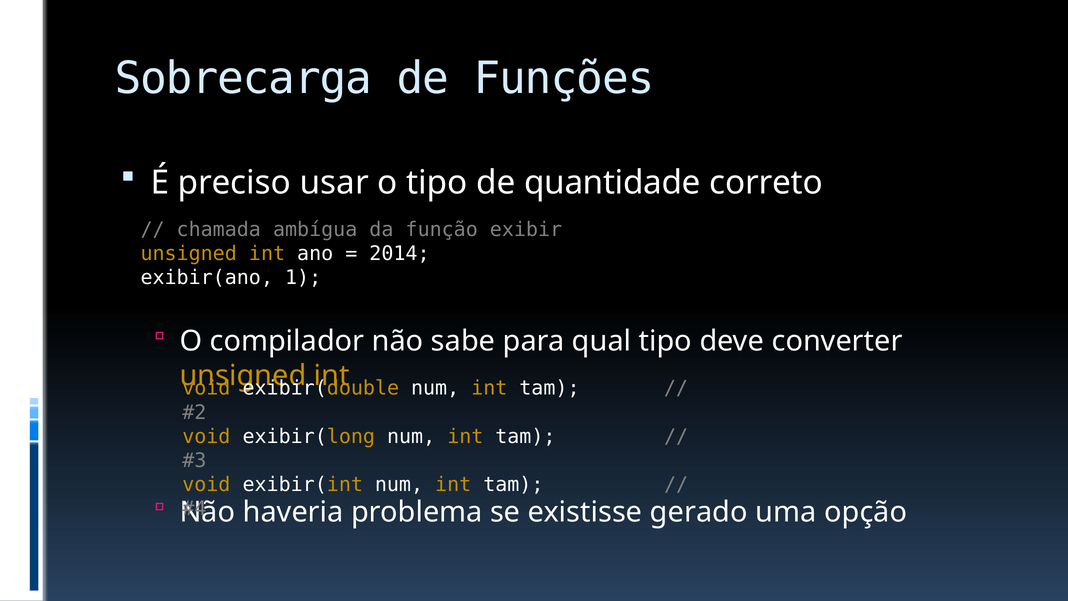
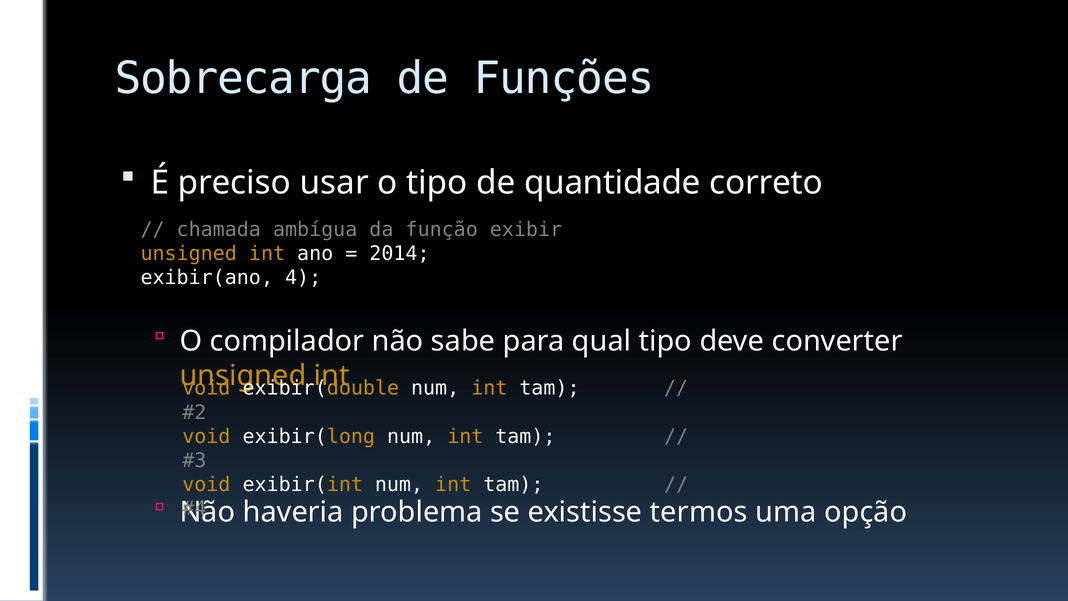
1: 1 -> 4 (303, 277)
gerado: gerado -> termos (699, 512)
